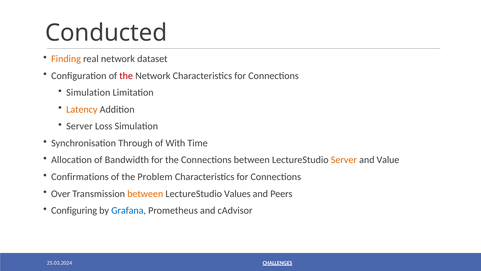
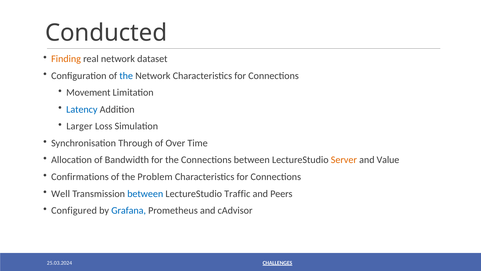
the colour: red -> blue (126, 76)
Simulation: Simulation -> Movement (88, 92)
Latency colour: orange -> blue (82, 109)
Server: Server -> Larger (79, 126)
With: With -> Over (175, 143)
Over: Over -> Well (61, 193)
between colour: orange -> blue (145, 193)
Values: Values -> Traffic (237, 193)
Configuring: Configuring -> Configured (74, 210)
